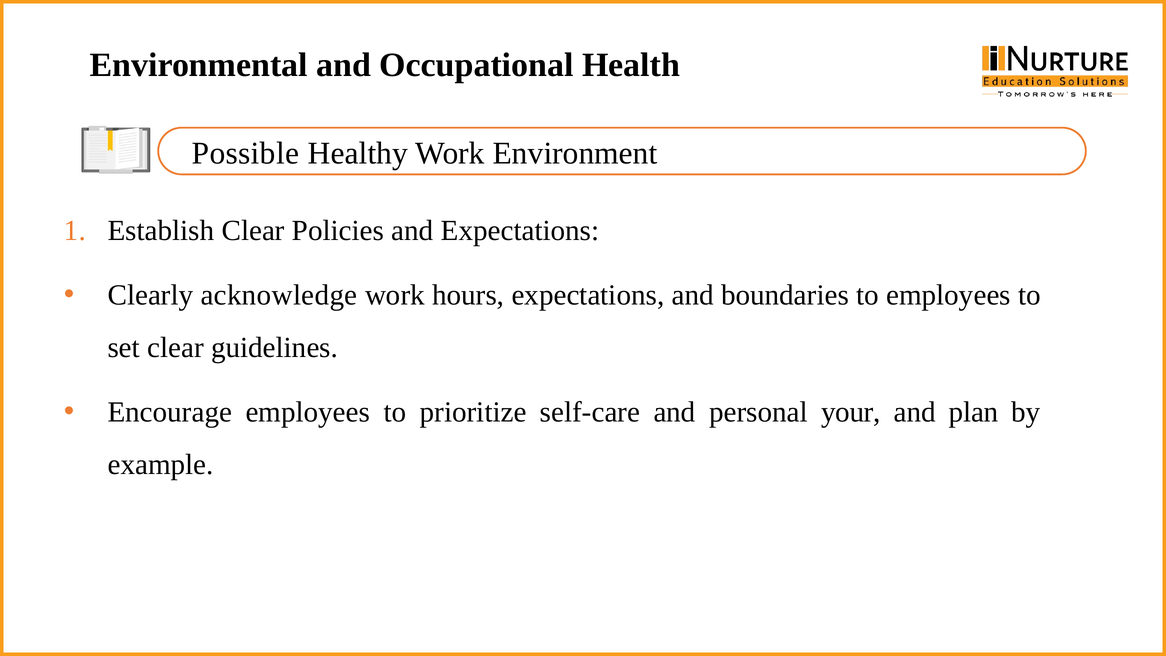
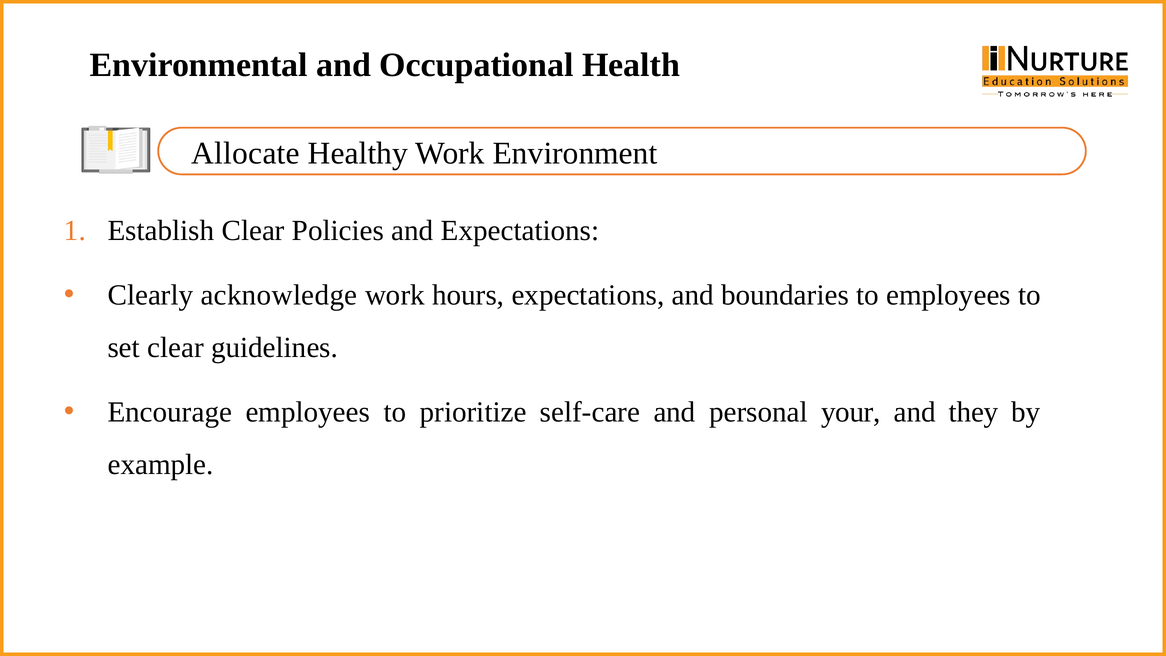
Possible: Possible -> Allocate (245, 153)
plan: plan -> they (974, 412)
